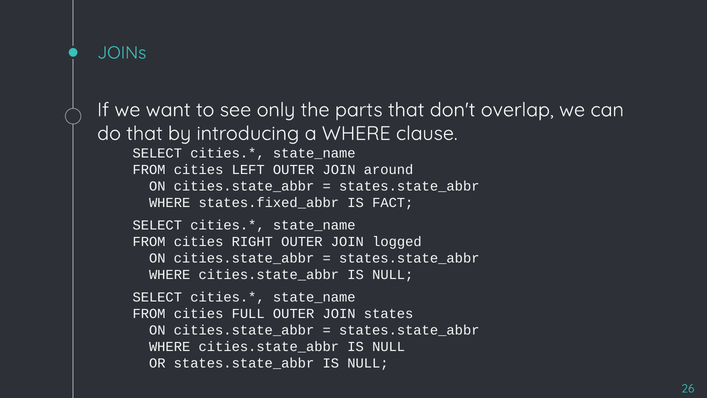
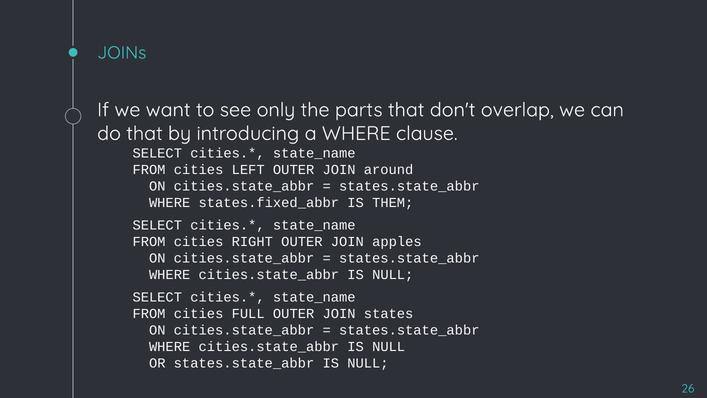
FACT: FACT -> THEM (393, 202)
logged: logged -> apples (397, 241)
